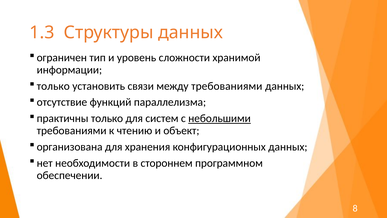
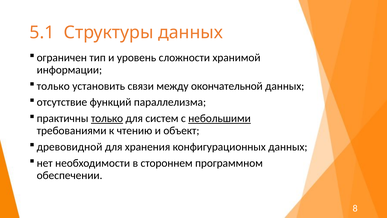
1.3: 1.3 -> 5.1 (42, 33)
между требованиями: требованиями -> окончательной (227, 86)
только underline: none -> present (107, 118)
организована: организована -> древовидной (70, 147)
